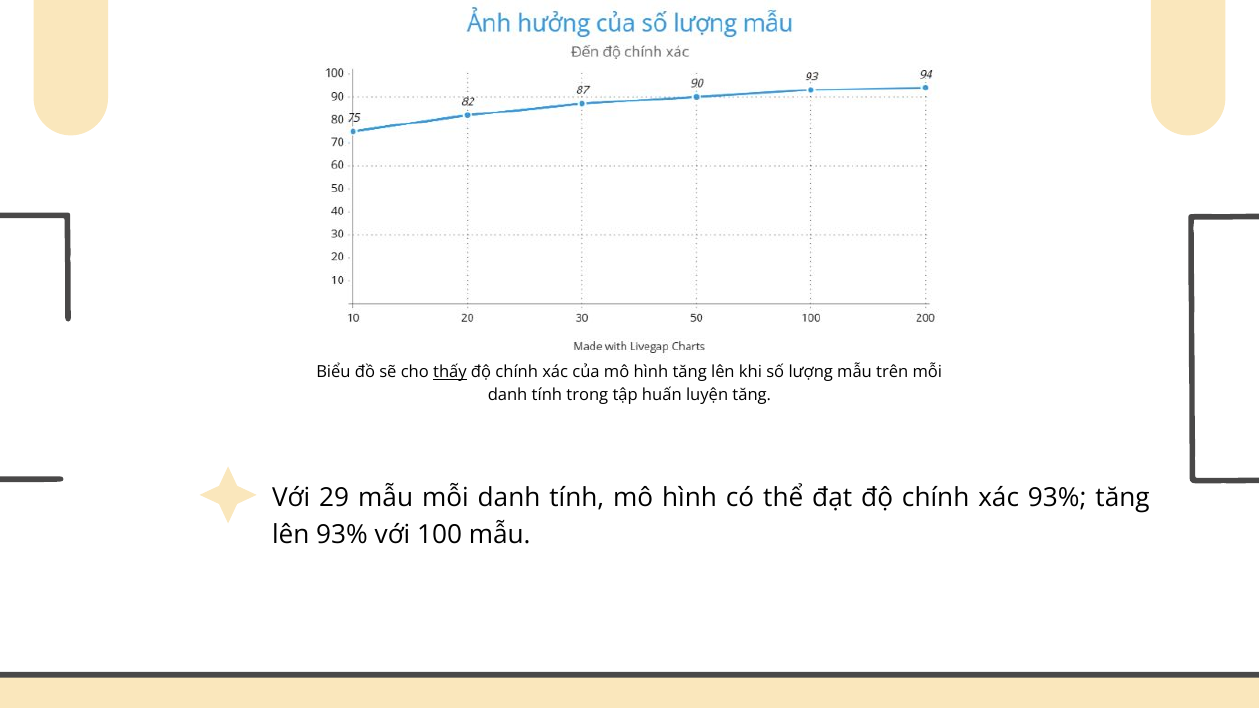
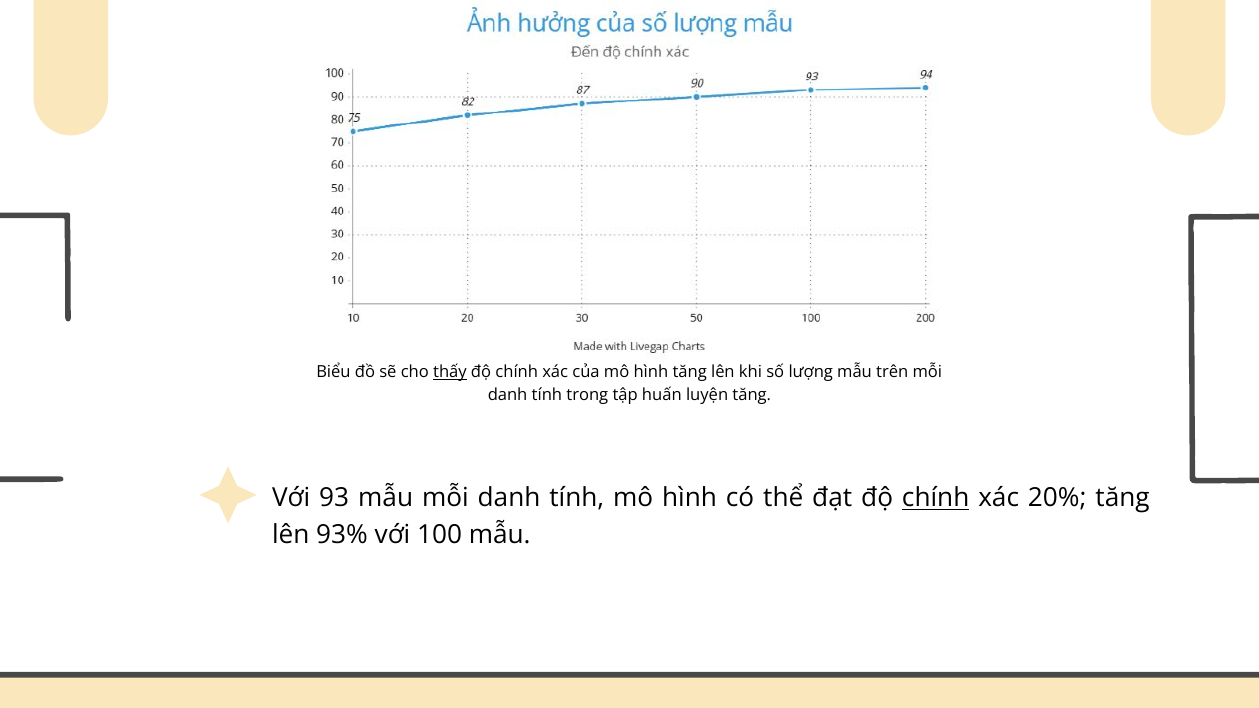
29: 29 -> 93 (334, 498)
chính underline: none -> present (936, 498)
xác 93%: 93% -> 20% (1057, 498)
